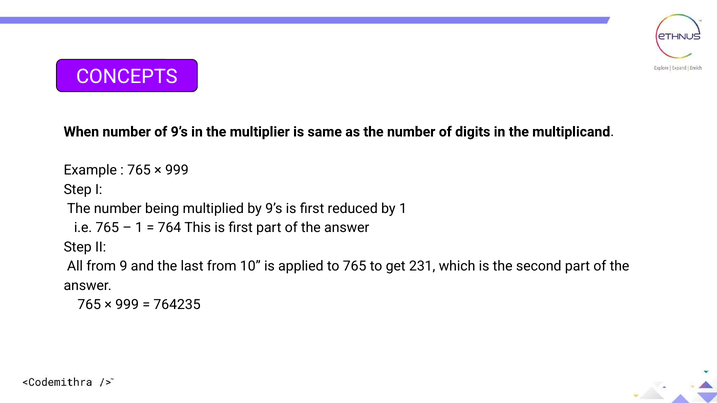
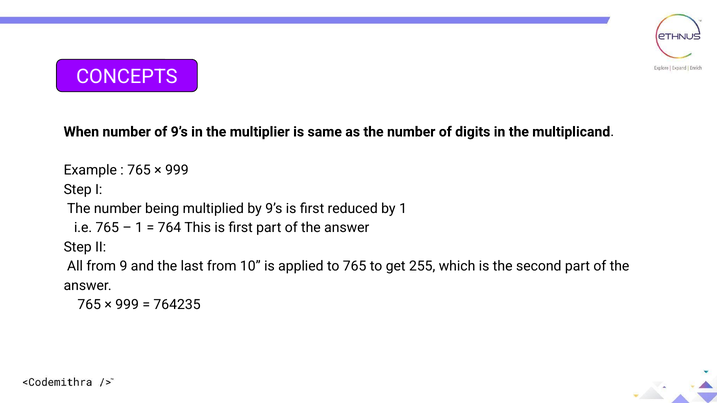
231: 231 -> 255 (422, 266)
